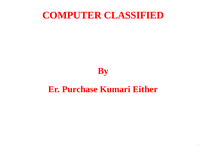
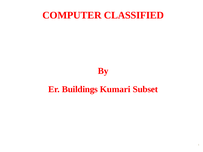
Purchase: Purchase -> Buildings (80, 89)
Either: Either -> Subset (145, 89)
